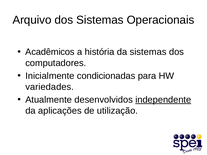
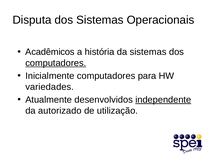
Arquivo: Arquivo -> Disputa (32, 20)
computadores underline: none -> present (56, 63)
Inicialmente condicionadas: condicionadas -> computadores (106, 76)
aplicações: aplicações -> autorizado (60, 111)
